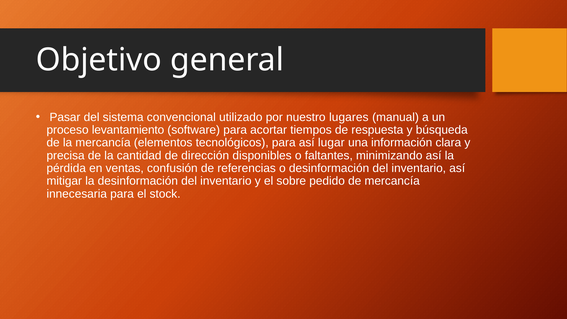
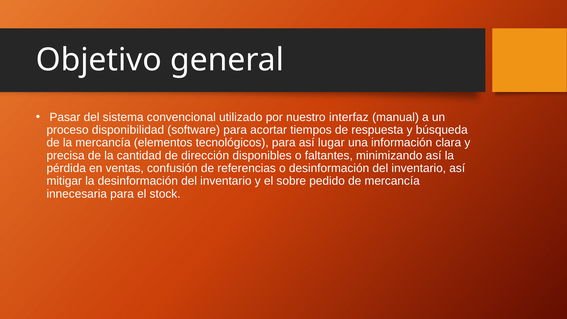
lugares: lugares -> interfaz (349, 117)
levantamiento: levantamiento -> disponibilidad (128, 130)
